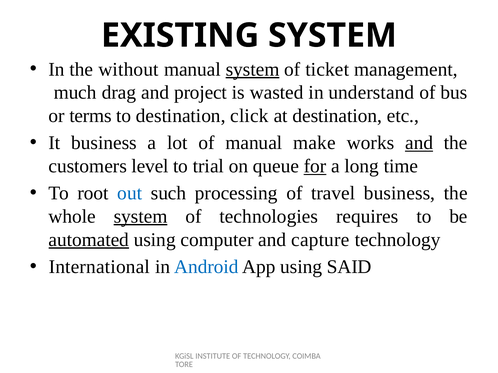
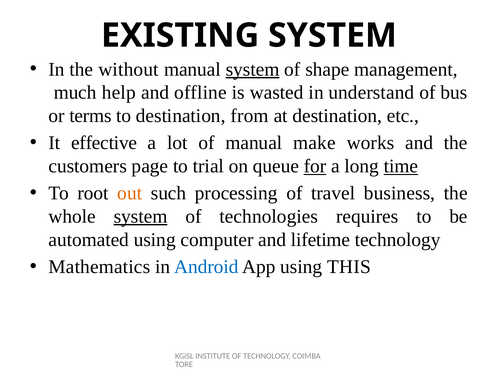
ticket: ticket -> shape (327, 69)
drag: drag -> help (119, 93)
project: project -> offline (200, 93)
click: click -> from (249, 116)
It business: business -> effective (104, 143)
and underline: present -> none (419, 143)
level: level -> page (150, 166)
time underline: none -> present (401, 166)
out colour: blue -> orange (130, 193)
automated underline: present -> none (89, 240)
capture: capture -> lifetime (321, 240)
International: International -> Mathematics (99, 267)
SAID: SAID -> THIS (349, 267)
